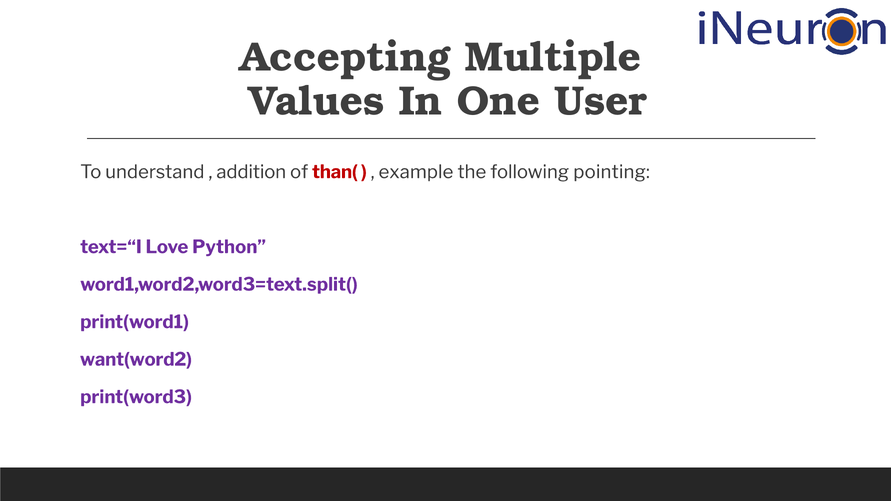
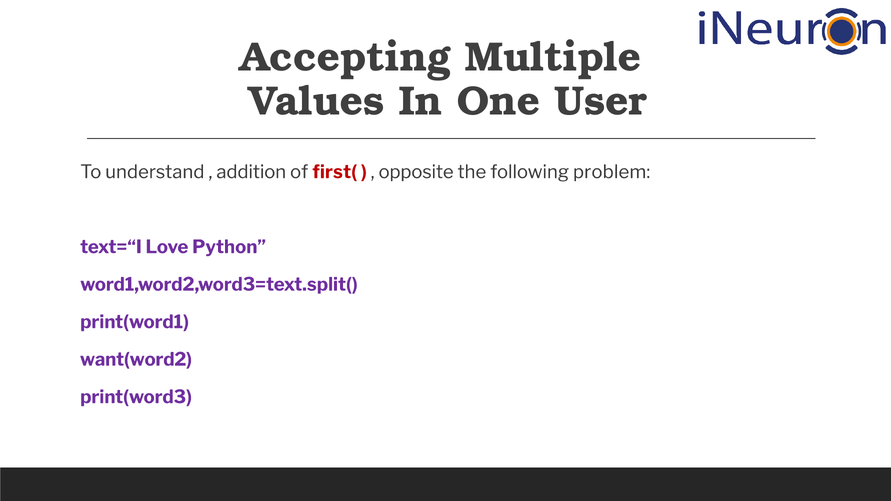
than(: than( -> first( (335, 172)
example: example -> opposite (416, 172)
pointing: pointing -> problem (612, 172)
